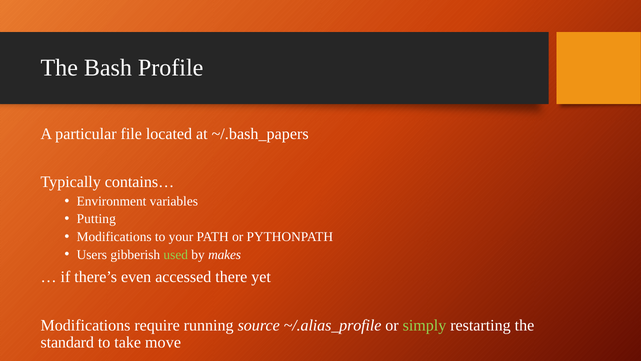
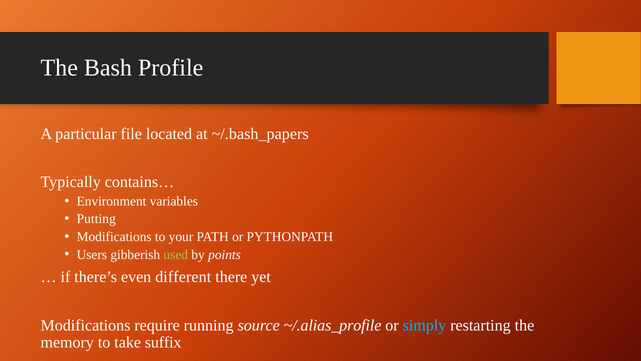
makes: makes -> points (225, 254)
accessed: accessed -> different (183, 277)
simply colour: light green -> light blue (424, 325)
standard: standard -> memory (67, 342)
move: move -> suffix (163, 342)
